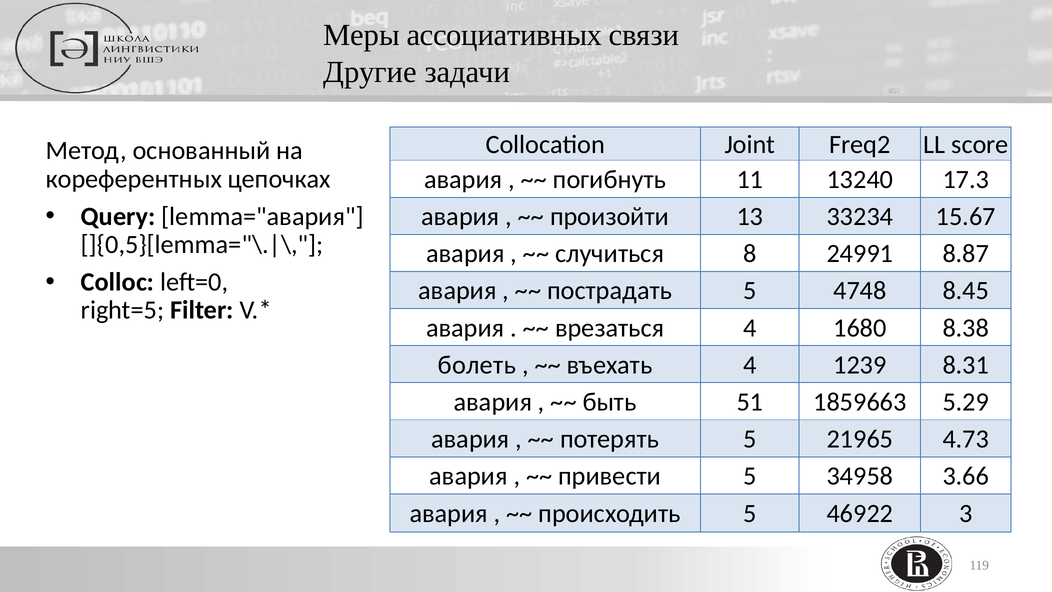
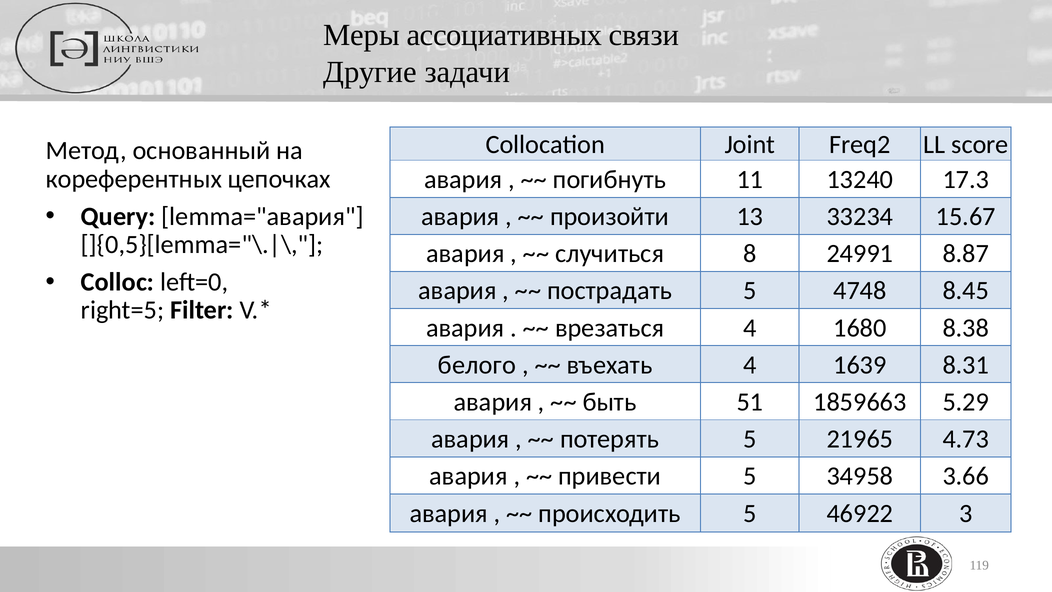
болеть: болеть -> белого (477, 365)
1239: 1239 -> 1639 (860, 365)
